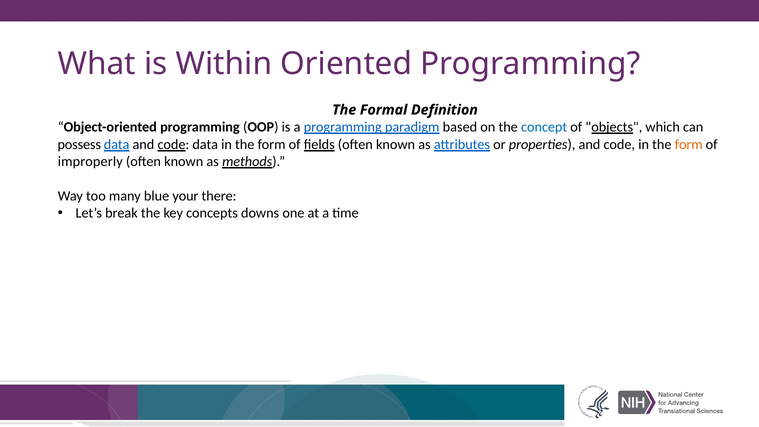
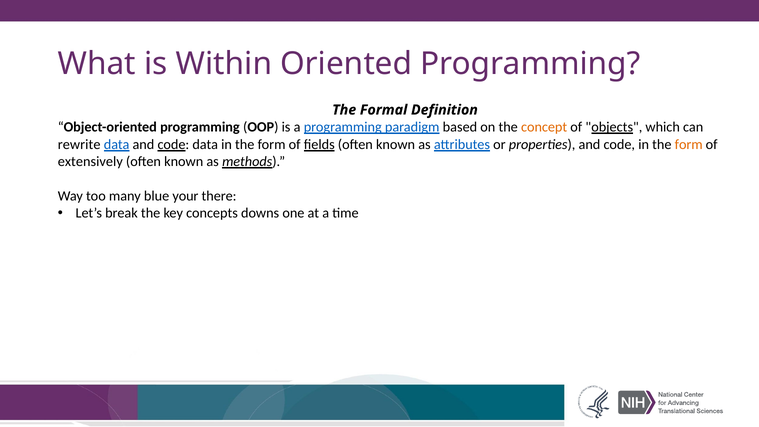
concept colour: blue -> orange (544, 127)
possess: possess -> rewrite (79, 144)
improperly: improperly -> extensively (90, 162)
